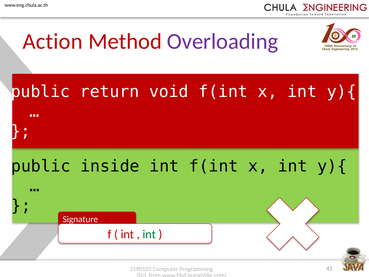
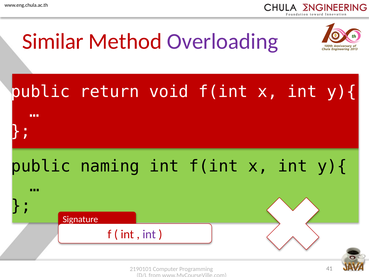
Action: Action -> Similar (53, 41)
inside: inside -> naming (110, 166)
int colour: green -> purple (149, 234)
